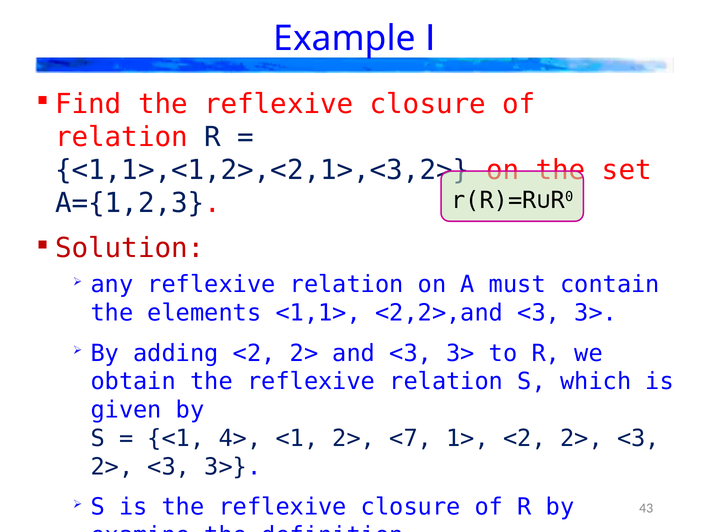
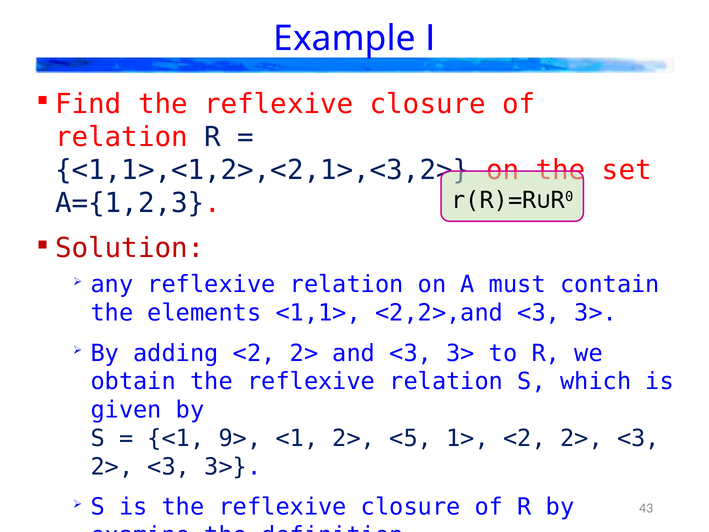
4>: 4> -> 9> (240, 438)
<7: <7 -> <5 (411, 438)
